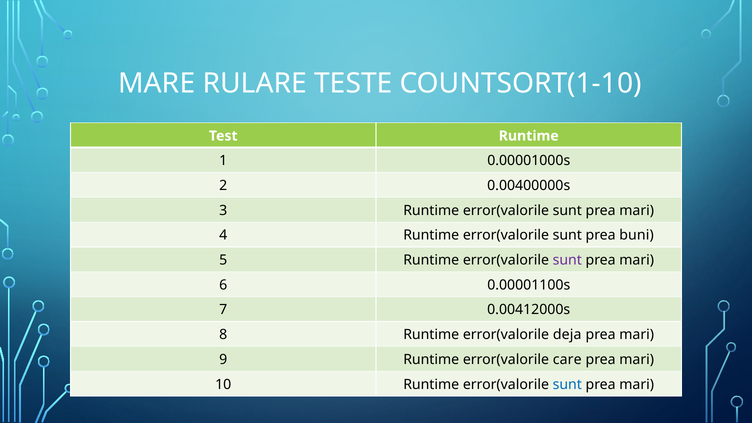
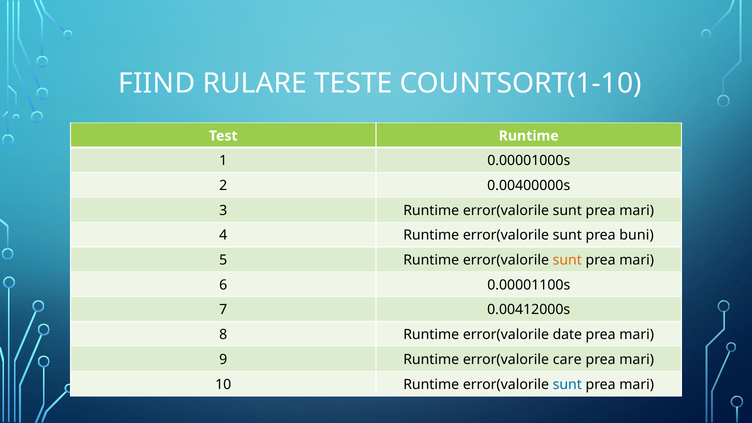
MARE: MARE -> FIIND (157, 84)
sunt colour: purple -> orange (567, 260)
deja: deja -> date (567, 335)
